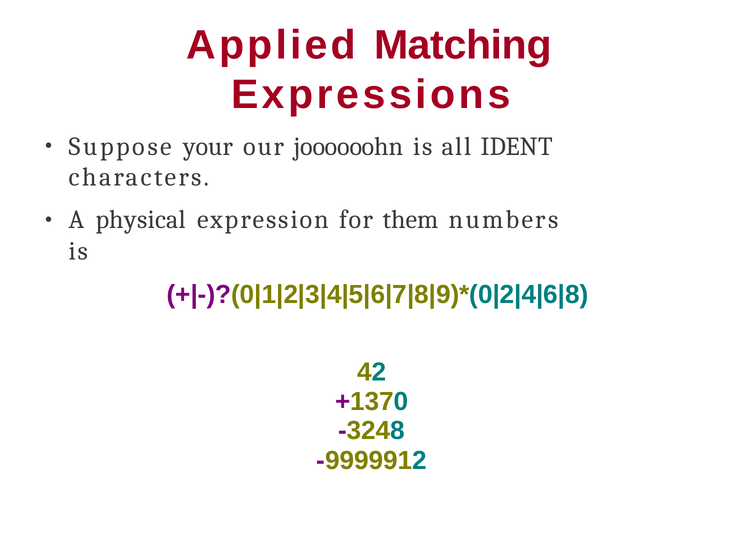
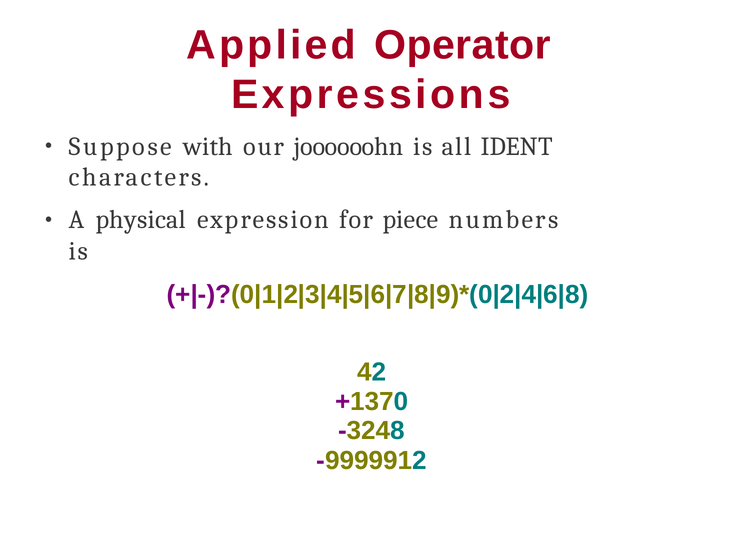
Matching: Matching -> Operator (463, 45)
your: your -> with (208, 147)
them: them -> piece (410, 220)
